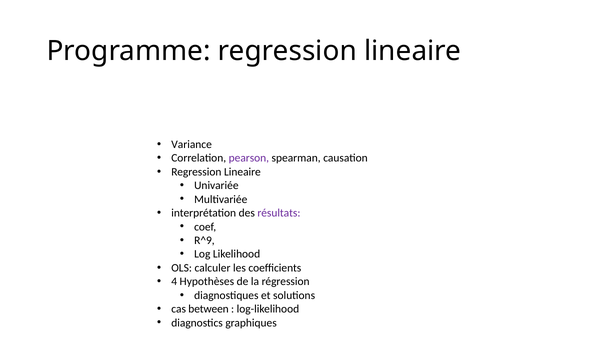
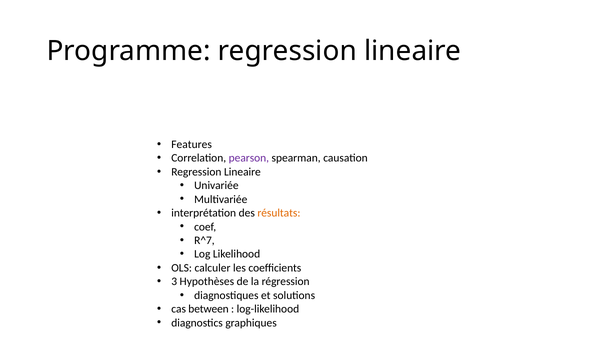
Variance: Variance -> Features (192, 144)
résultats colour: purple -> orange (279, 213)
R^9: R^9 -> R^7 (204, 241)
4: 4 -> 3 (174, 282)
